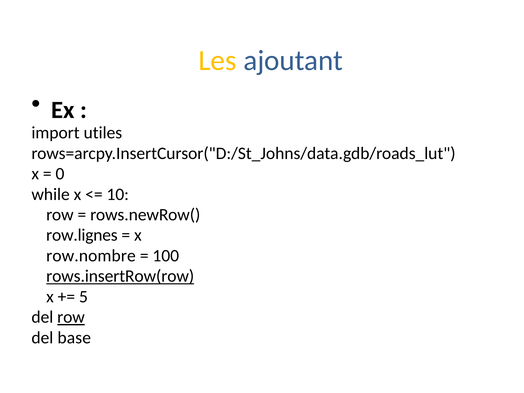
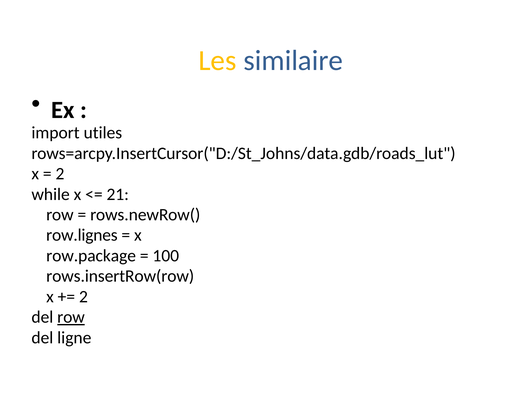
ajoutant: ajoutant -> similaire (293, 60)
0: 0 -> 2 (60, 174)
10: 10 -> 21 (118, 194)
row.nombre: row.nombre -> row.package (91, 256)
rows.insertRow(row underline: present -> none (120, 276)
5: 5 -> 2 (83, 297)
base: base -> ligne (74, 338)
